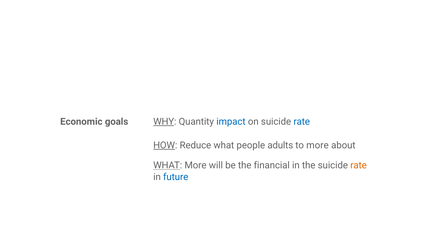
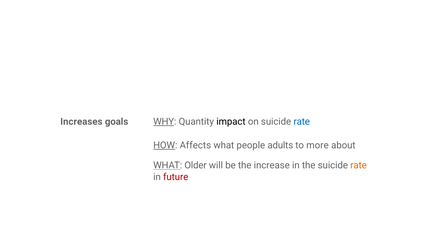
Economic: Economic -> Increases (81, 122)
impact colour: blue -> black (231, 122)
Reduce: Reduce -> Affects (195, 145)
WHAT More: More -> Older (196, 165)
financial: financial -> increase (272, 165)
future colour: blue -> red (176, 177)
